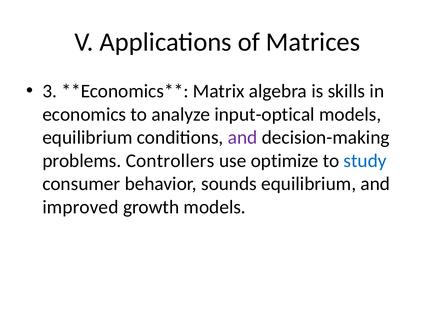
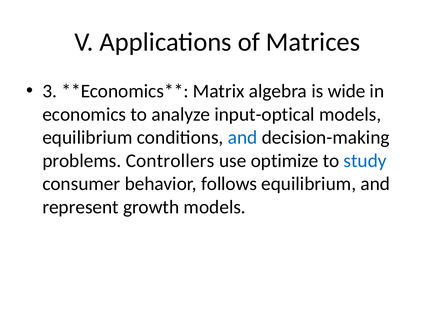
skills: skills -> wide (347, 91)
and colour: purple -> blue (243, 138)
sounds: sounds -> follows (229, 184)
improved: improved -> represent (81, 207)
